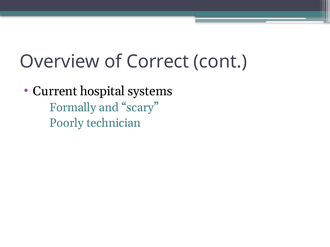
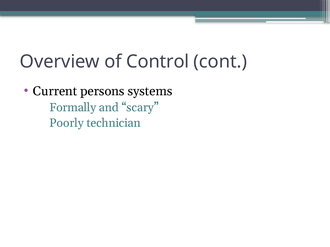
Correct: Correct -> Control (158, 62)
hospital: hospital -> persons (102, 91)
